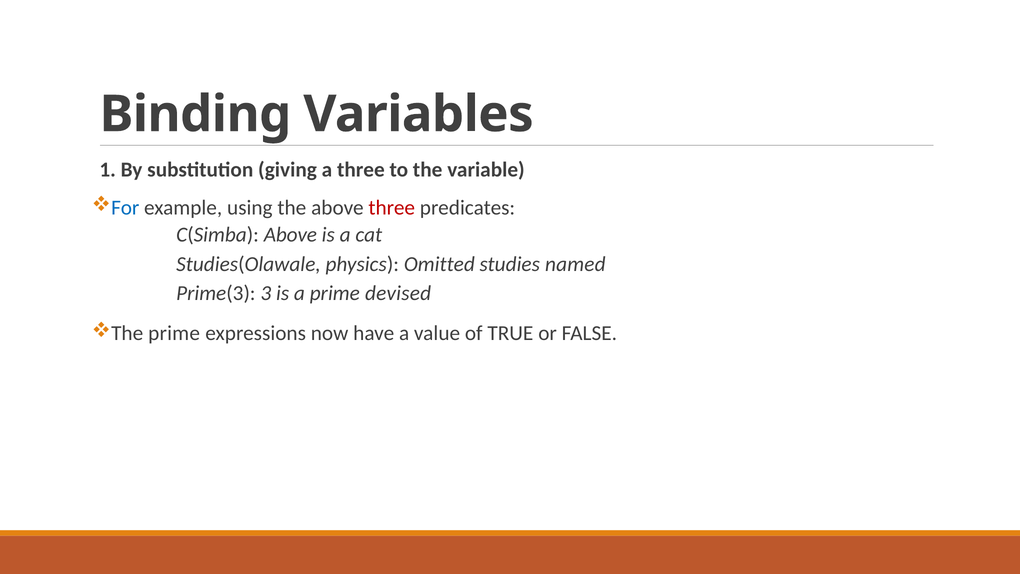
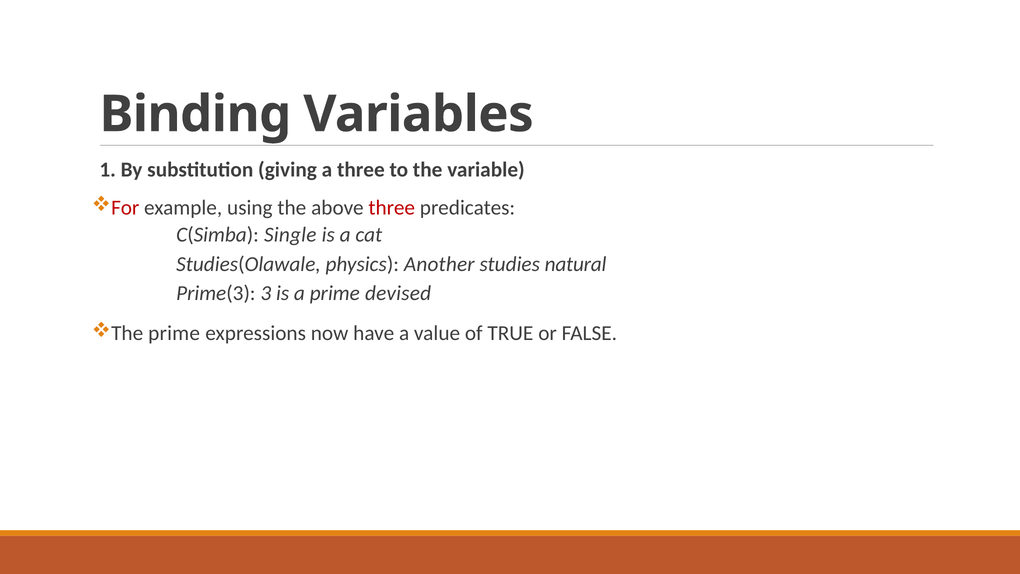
For colour: blue -> red (125, 207)
C(Simba Above: Above -> Single (290, 235)
Omitted: Omitted -> Another (439, 264)
named: named -> natural (576, 264)
